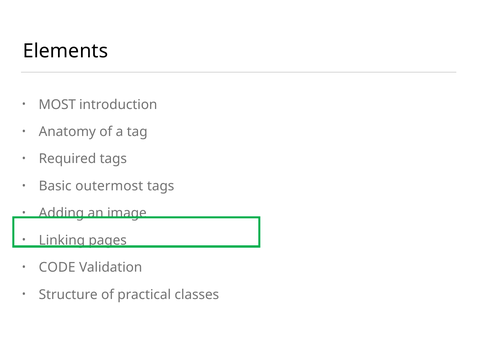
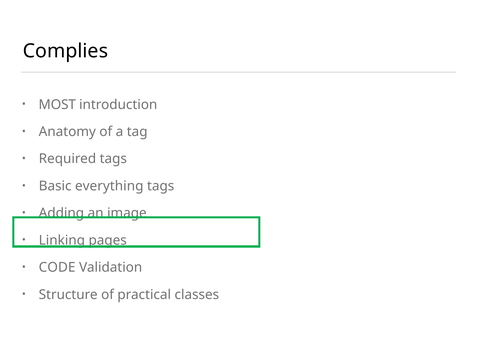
Elements: Elements -> Complies (65, 51)
outermost: outermost -> everything (109, 186)
